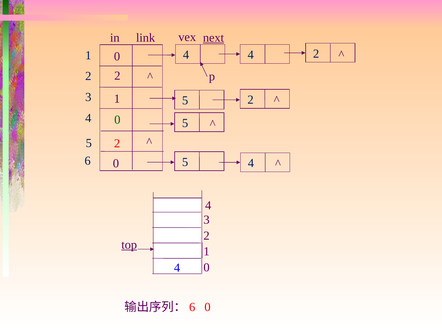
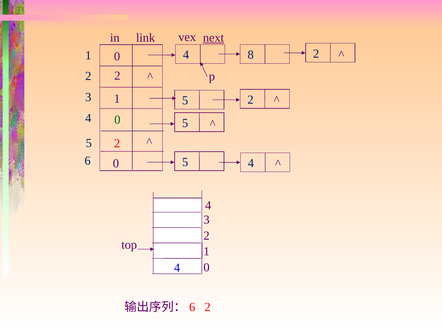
4 4: 4 -> 8 (251, 55)
top underline: present -> none (129, 245)
0: 0 -> 2 (207, 308)
